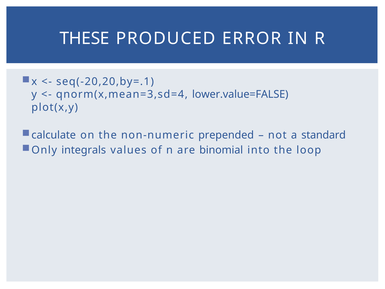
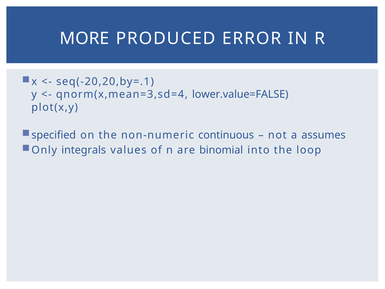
THESE: THESE -> MORE (84, 38)
calculate: calculate -> specified (54, 135)
prepended: prepended -> continuous (226, 135)
standard: standard -> assumes (324, 135)
